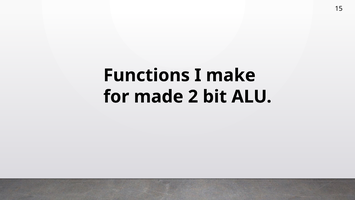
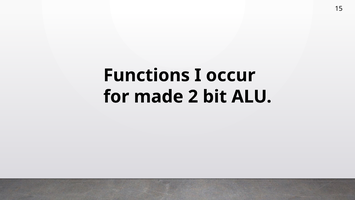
make: make -> occur (231, 75)
